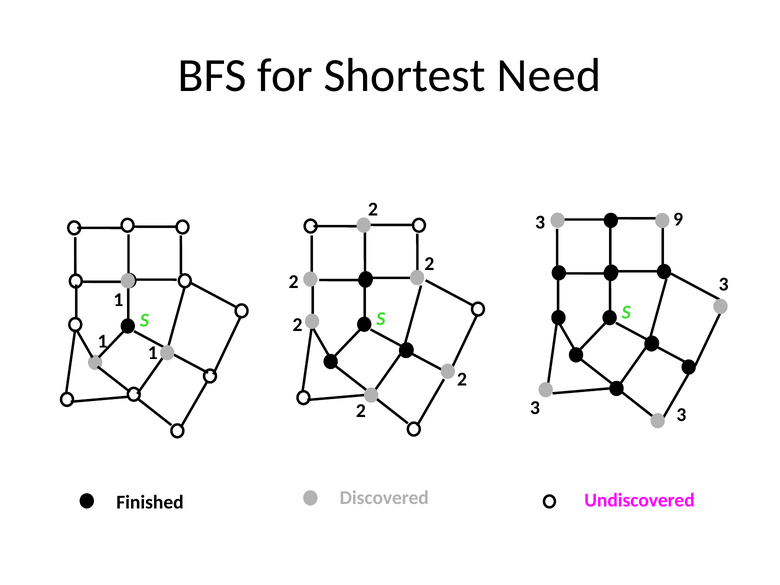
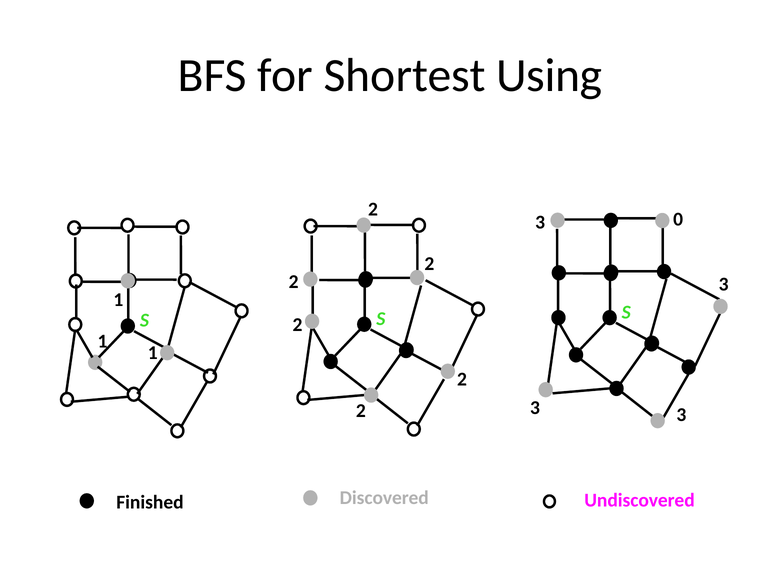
Need: Need -> Using (549, 76)
9: 9 -> 0 (678, 219)
